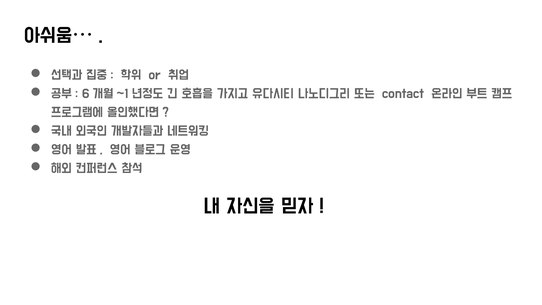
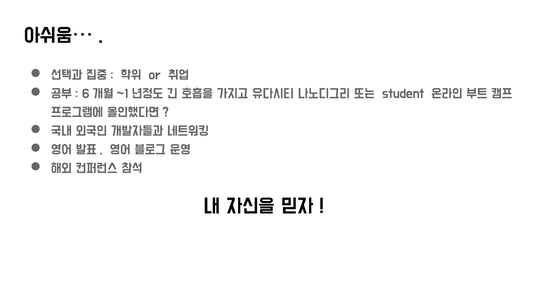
contact: contact -> student (403, 94)
